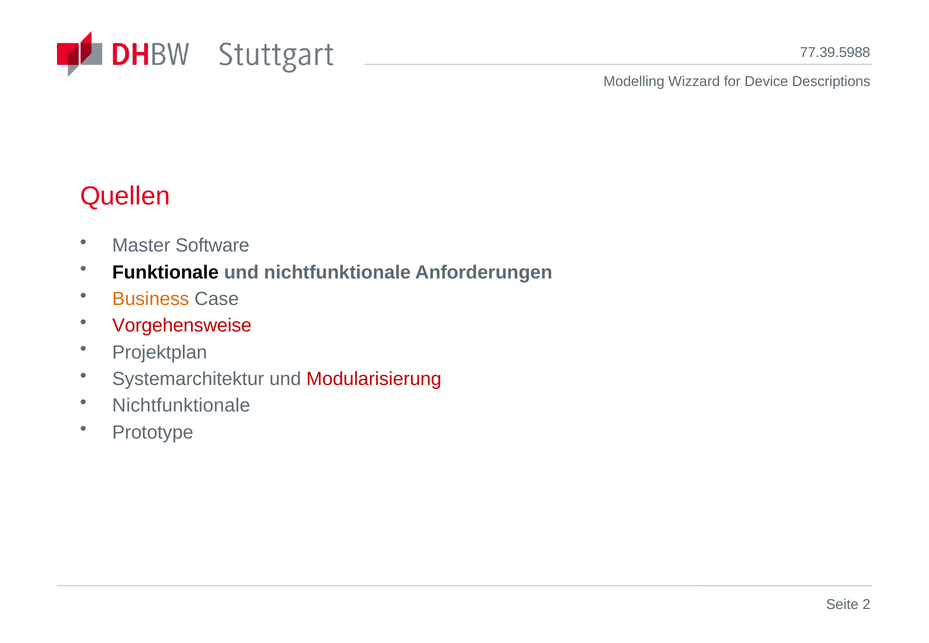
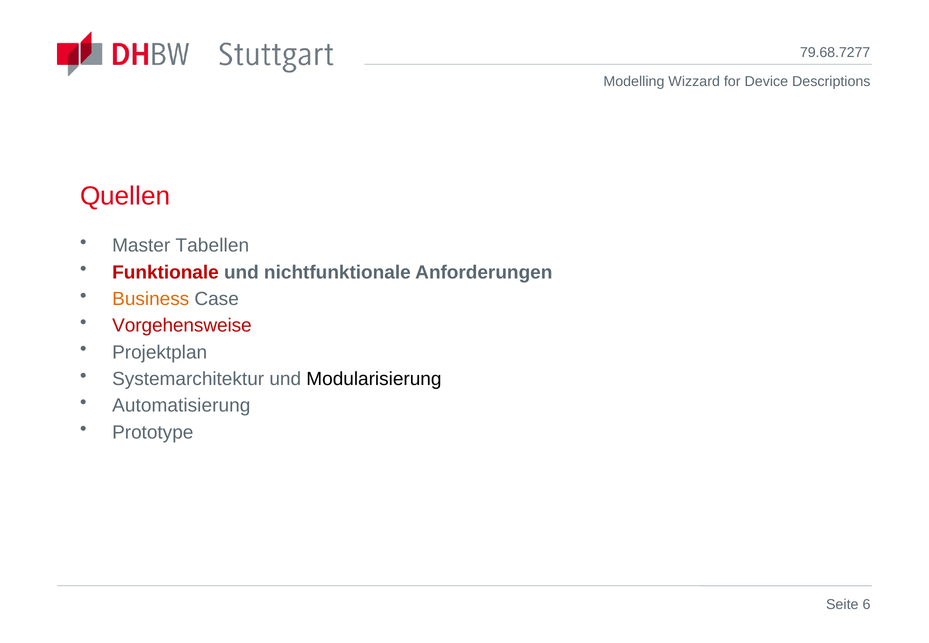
77.39.5988: 77.39.5988 -> 79.68.7277 (835, 53)
Software: Software -> Tabellen (212, 246)
Funktionale colour: black -> red (166, 272)
Modularisierung colour: red -> black (374, 379)
Nichtfunktionale: Nichtfunktionale -> Automatisierung (181, 406)
2: 2 -> 6 (866, 604)
